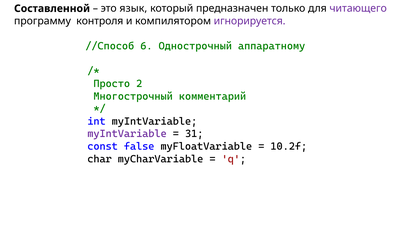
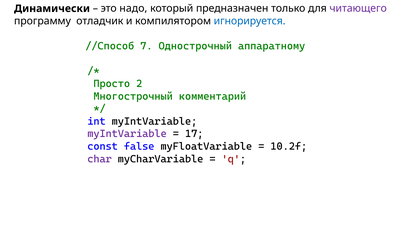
Составленной: Составленной -> Динамически (52, 9)
язык: язык -> надо (133, 9)
контроля: контроля -> отладчик (100, 21)
игнорируется colour: purple -> blue (250, 21)
6: 6 -> 7 (146, 46)
31: 31 -> 17 (194, 134)
char colour: black -> purple (100, 159)
